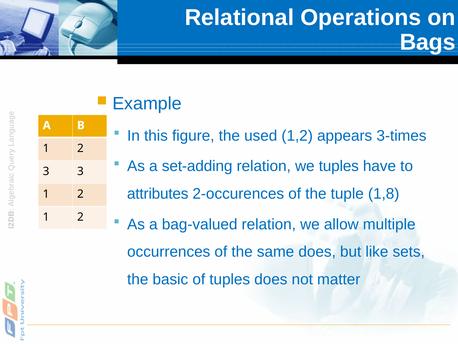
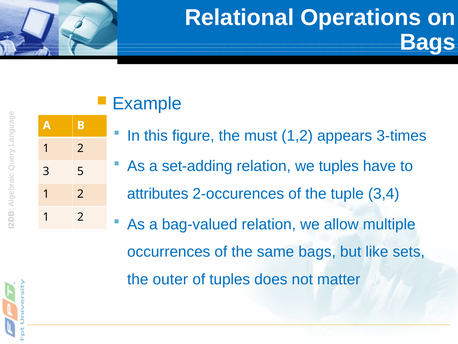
used: used -> must (261, 135)
3 3: 3 -> 5 (80, 171)
1,8: 1,8 -> 3,4 (384, 194)
same does: does -> bags (317, 252)
basic: basic -> outer (170, 279)
